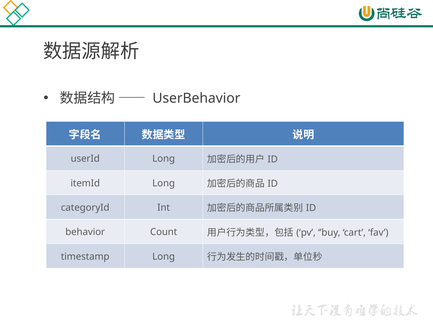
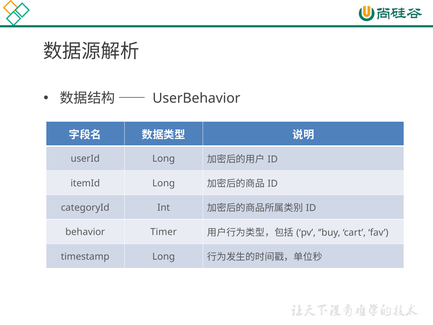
Count: Count -> Timer (164, 232)
